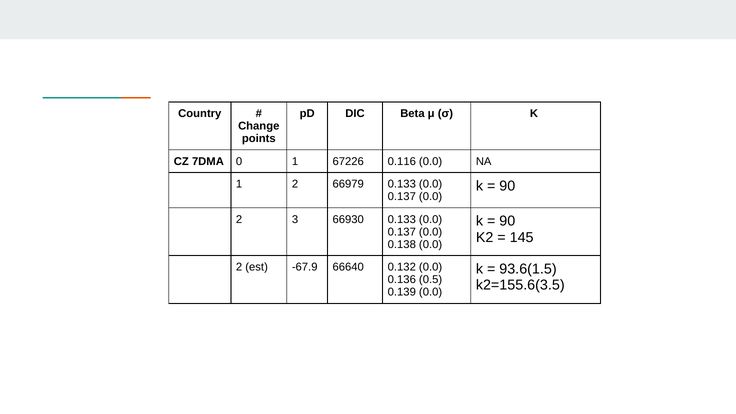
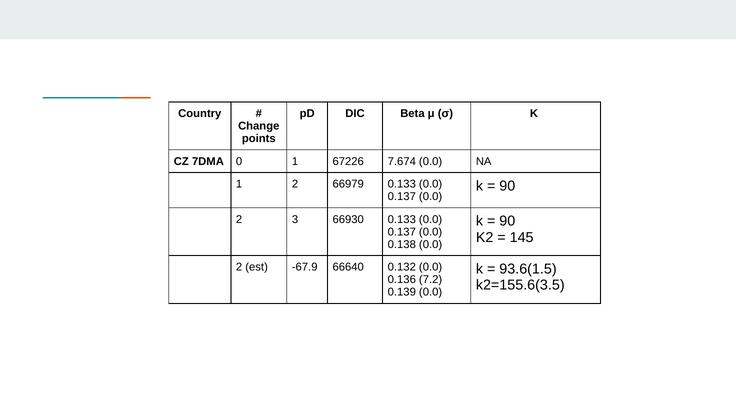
0.116: 0.116 -> 7.674 (402, 161)
0.5: 0.5 -> 7.2 (431, 280)
